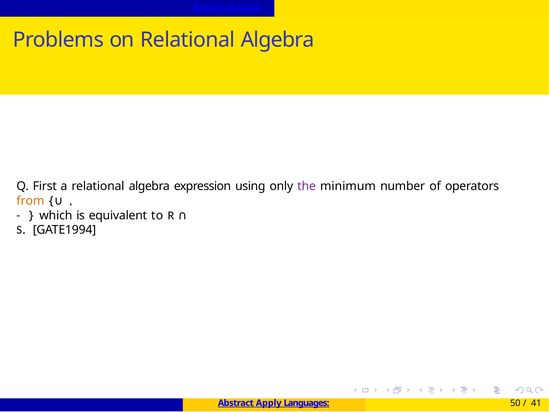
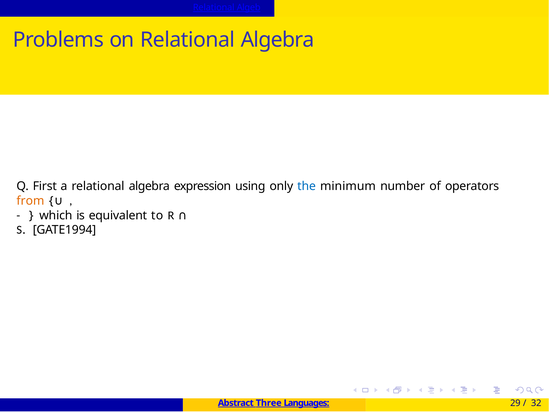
the colour: purple -> blue (307, 186)
Apply: Apply -> Three (269, 403)
50: 50 -> 29 (515, 403)
41: 41 -> 32 (536, 403)
